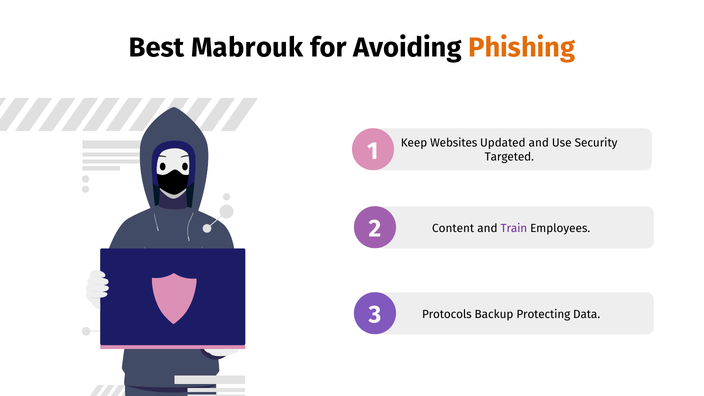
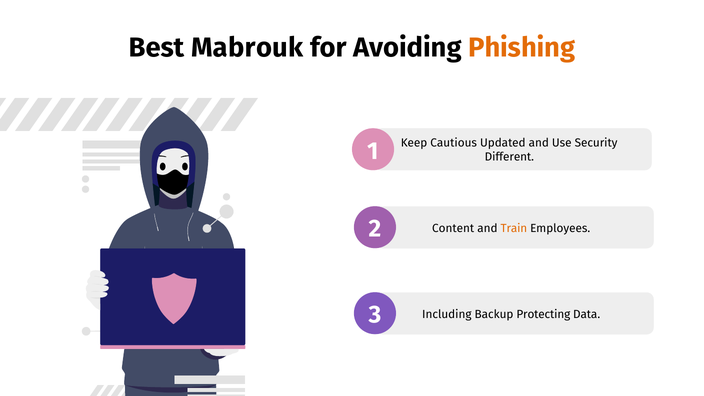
Websites: Websites -> Cautious (454, 143)
Targeted: Targeted -> Different (509, 157)
Train colour: purple -> orange (514, 228)
Protocols: Protocols -> Including (447, 314)
